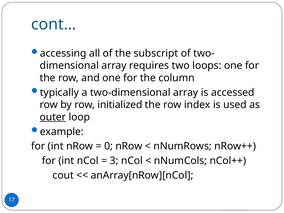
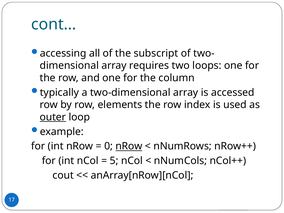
initialized: initialized -> elements (120, 105)
nRow underline: none -> present (129, 146)
3: 3 -> 5 (114, 161)
